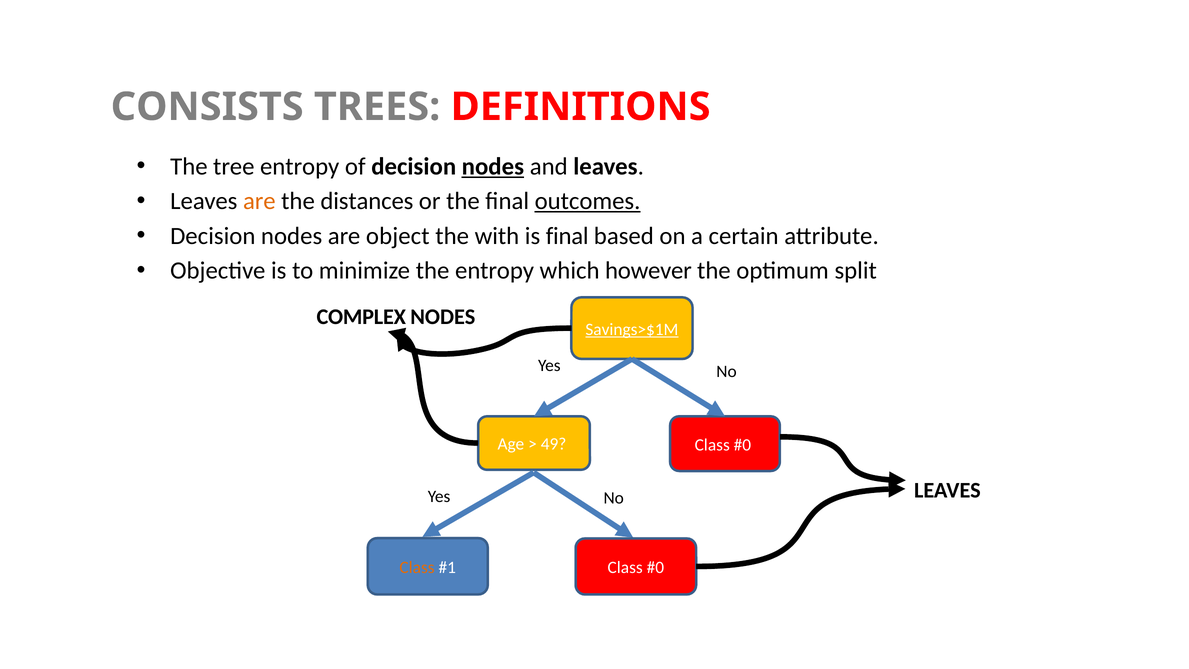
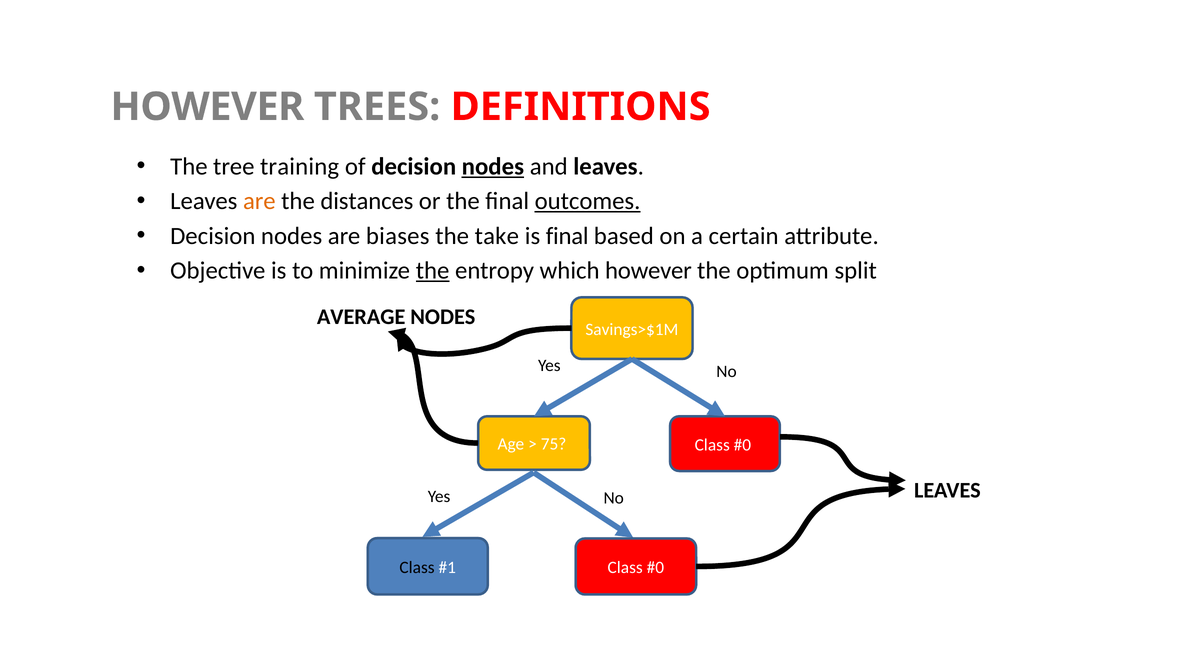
CONSISTS: CONSISTS -> HOWEVER (207, 107)
tree entropy: entropy -> training (300, 167)
object: object -> biases (398, 236)
with: with -> take (497, 236)
the underline: none -> present (433, 271)
COMPLEX: COMPLEX -> AVERAGE (361, 317)
Savings>$1M underline: present -> none (632, 329)
49: 49 -> 75 (554, 444)
Class colour: orange -> black (417, 567)
